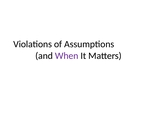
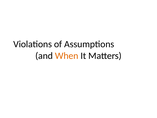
When colour: purple -> orange (67, 56)
